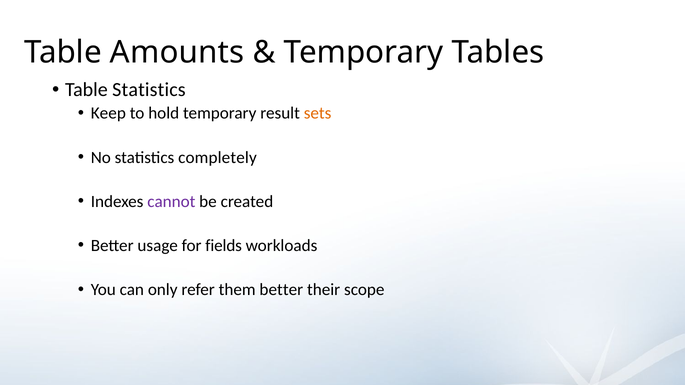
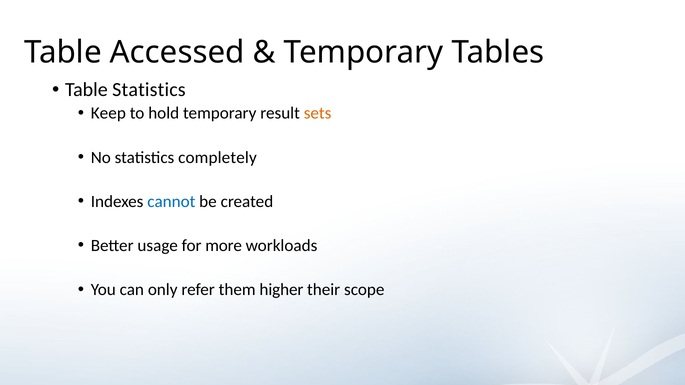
Amounts: Amounts -> Accessed (177, 52)
cannot colour: purple -> blue (171, 202)
fields: fields -> more (224, 246)
them better: better -> higher (281, 290)
